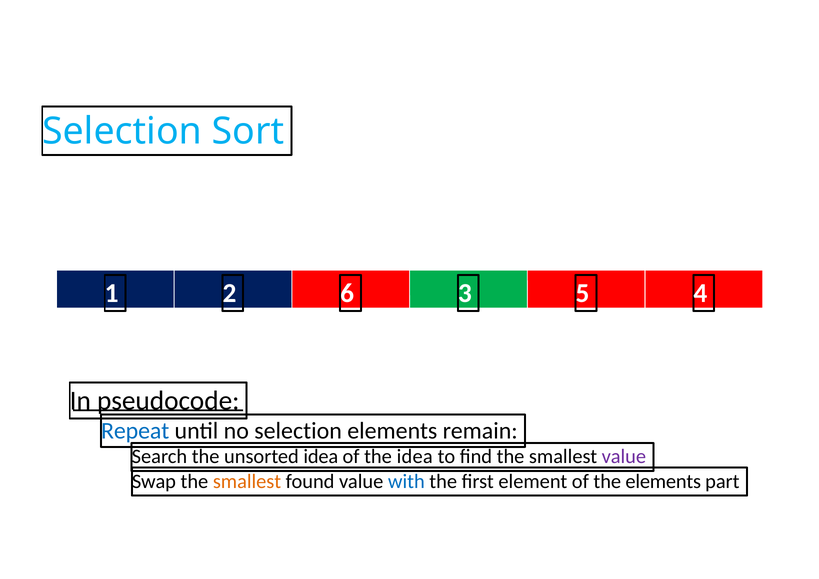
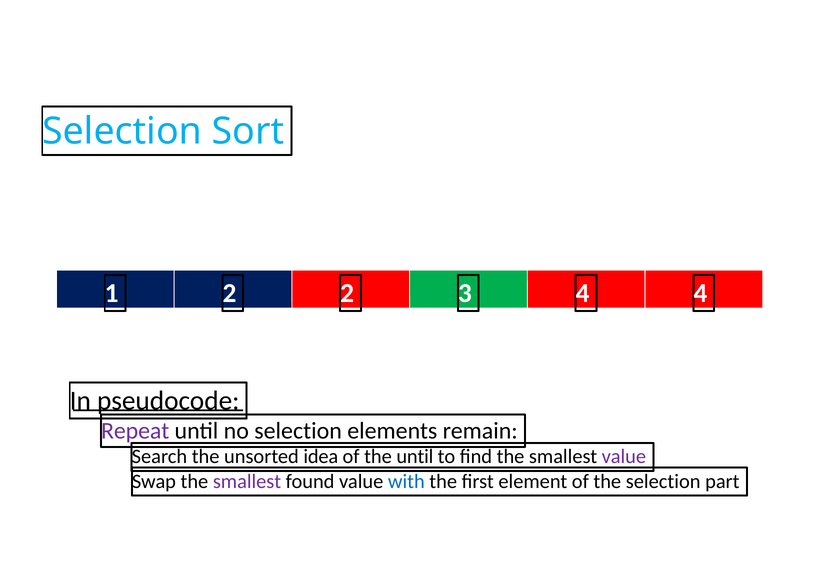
2 6: 6 -> 2 (347, 293)
3 5: 5 -> 4 (583, 293)
Repeat colour: blue -> purple (135, 431)
the idea: idea -> until (415, 456)
smallest colour: orange -> purple (247, 481)
the elements: elements -> selection (663, 481)
